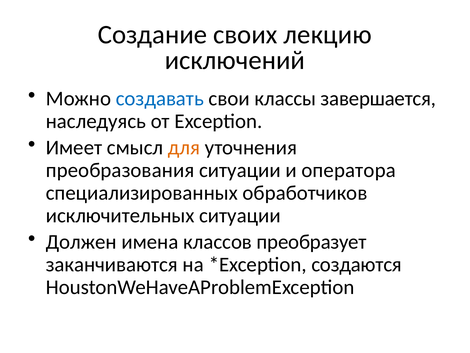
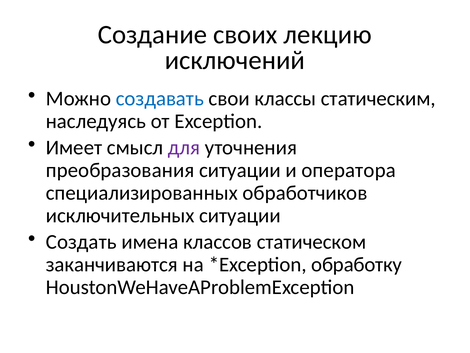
завершается: завершается -> статическим (378, 99)
для colour: orange -> purple (184, 148)
Должен: Должен -> Создать (81, 242)
преобразует: преобразует -> статическом (312, 242)
создаются: создаются -> обработку (357, 264)
